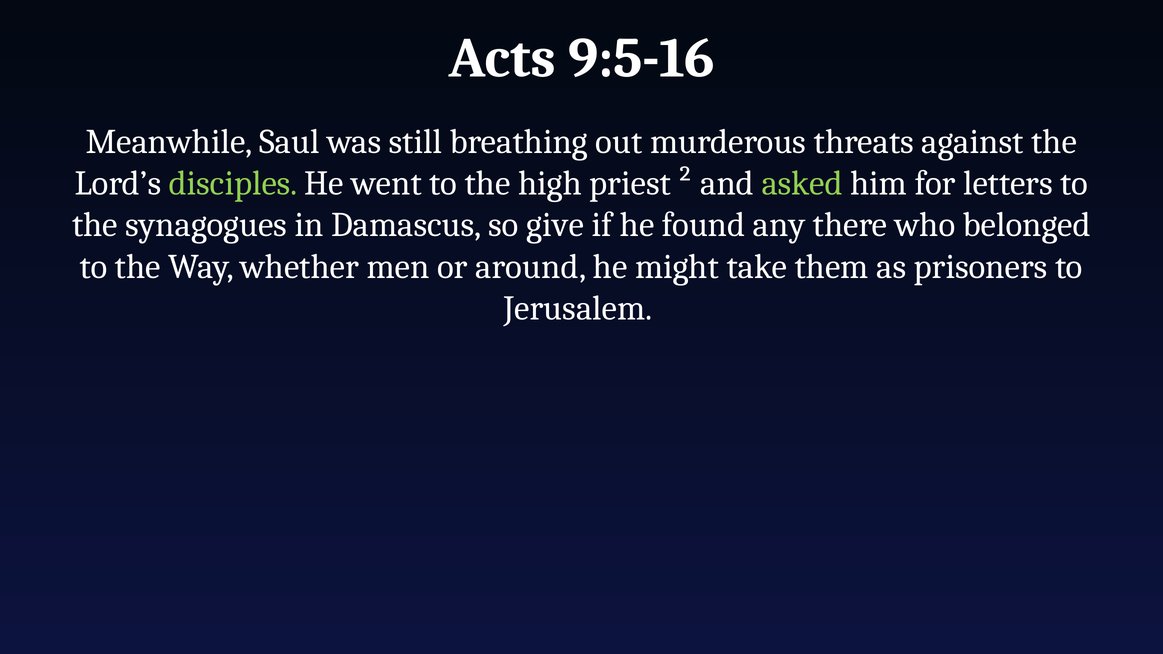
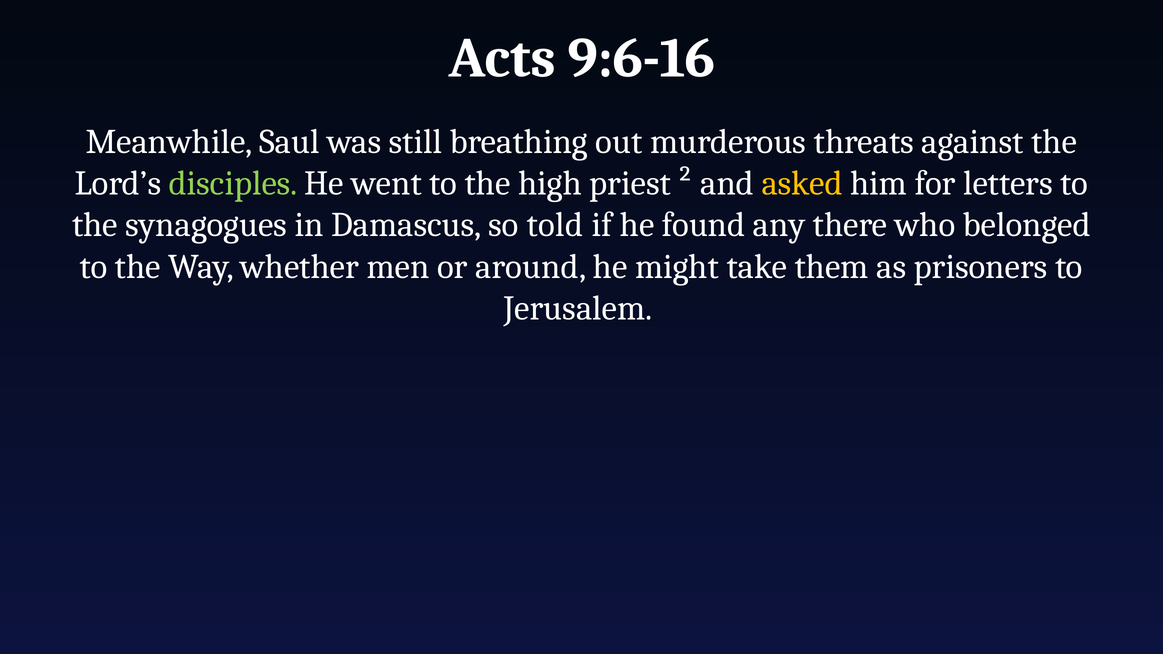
9:5-16: 9:5-16 -> 9:6-16 (642, 58)
asked colour: light green -> yellow (802, 183)
give: give -> told (555, 225)
